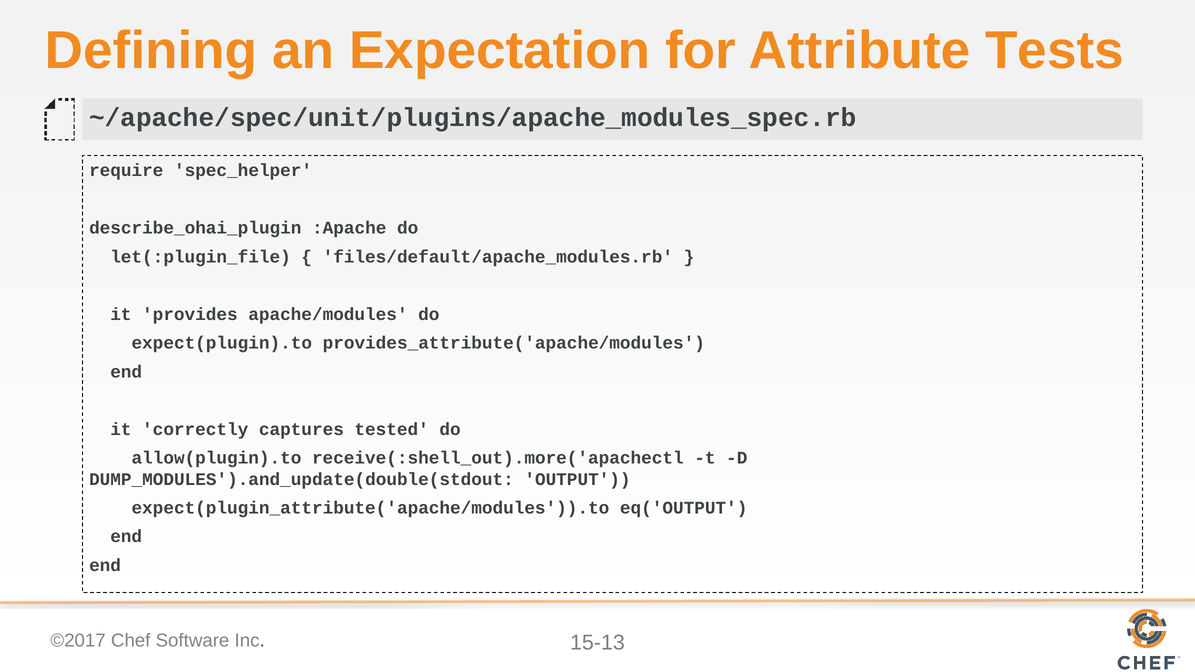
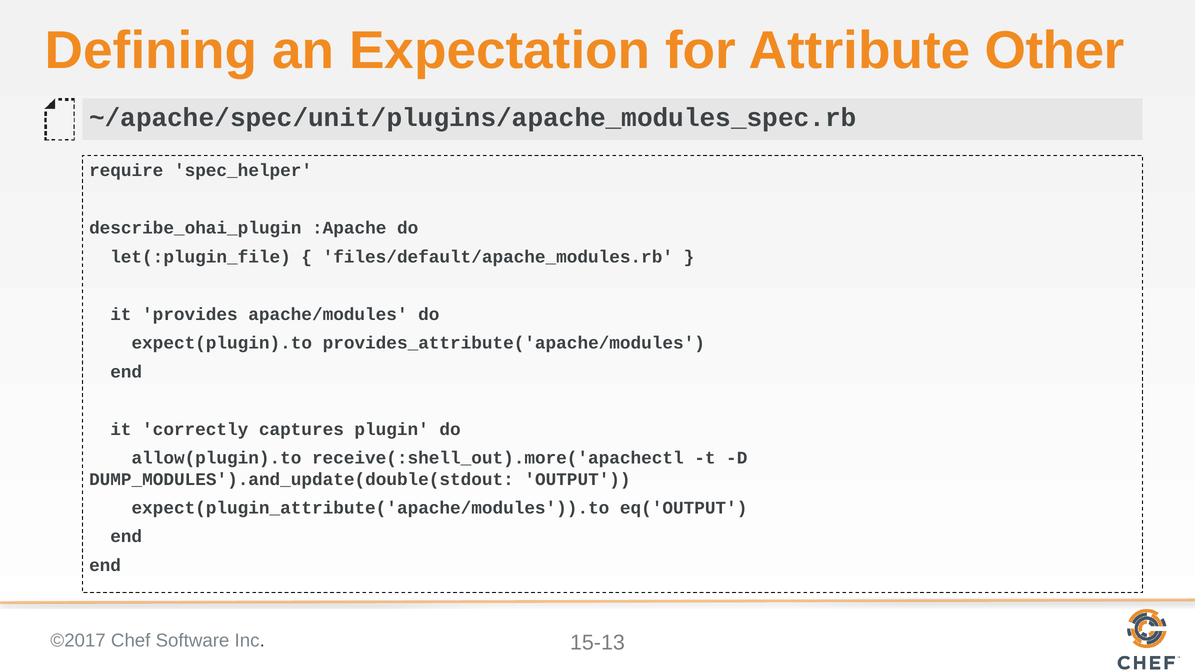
Tests: Tests -> Other (1055, 51)
tested: tested -> plugin (392, 429)
